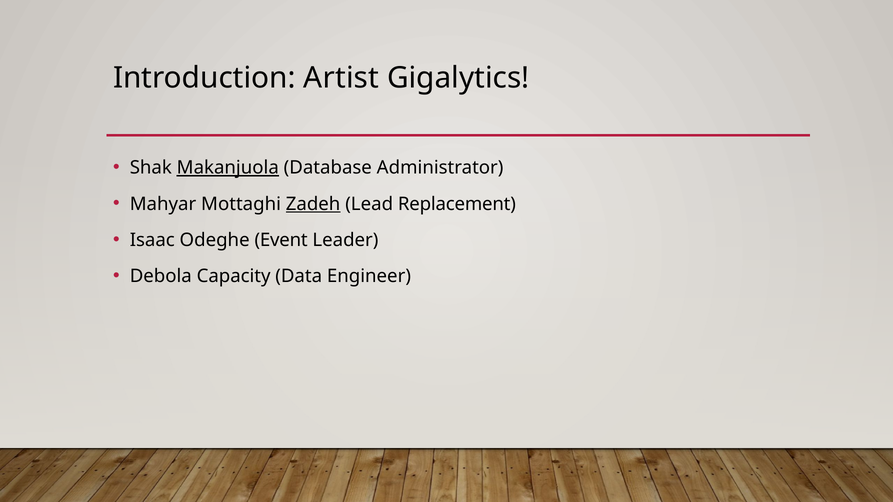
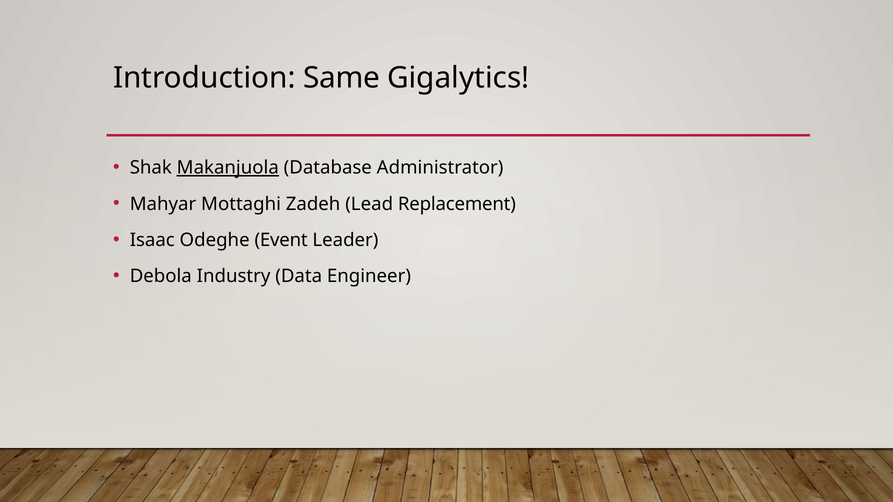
Artist: Artist -> Same (342, 78)
Zadeh underline: present -> none (313, 204)
Capacity: Capacity -> Industry (234, 276)
